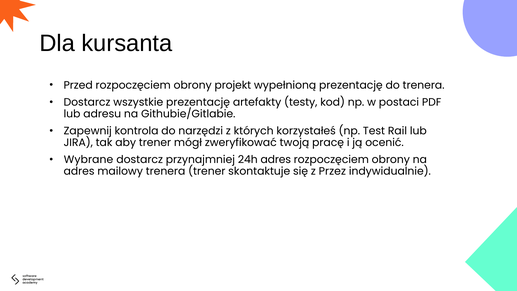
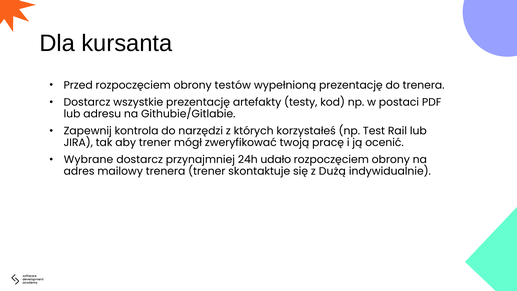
projekt: projekt -> testów (233, 85)
24h adres: adres -> udało (276, 159)
Przez: Przez -> Dużą (332, 171)
